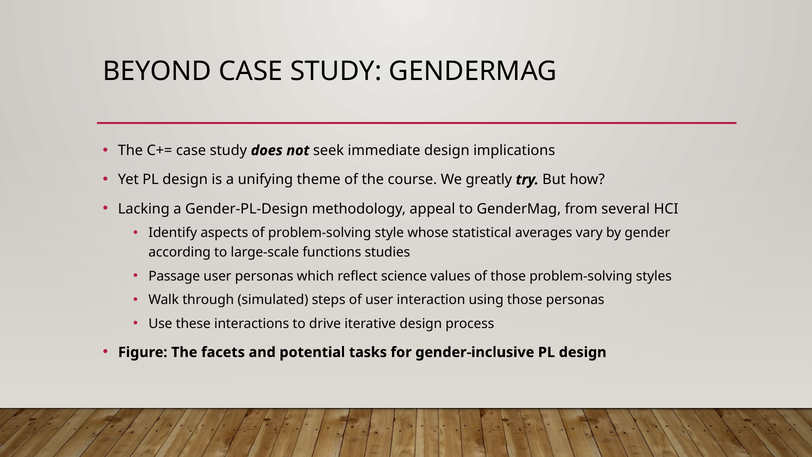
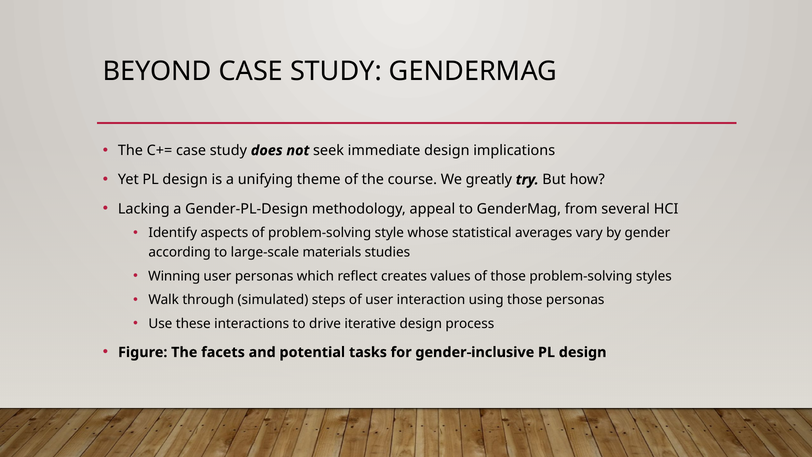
functions: functions -> materials (332, 252)
Passage: Passage -> Winning (174, 276)
science: science -> creates (404, 276)
